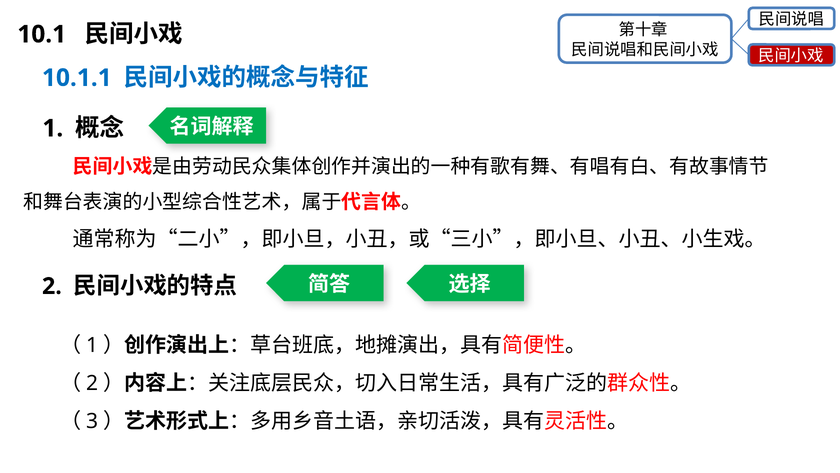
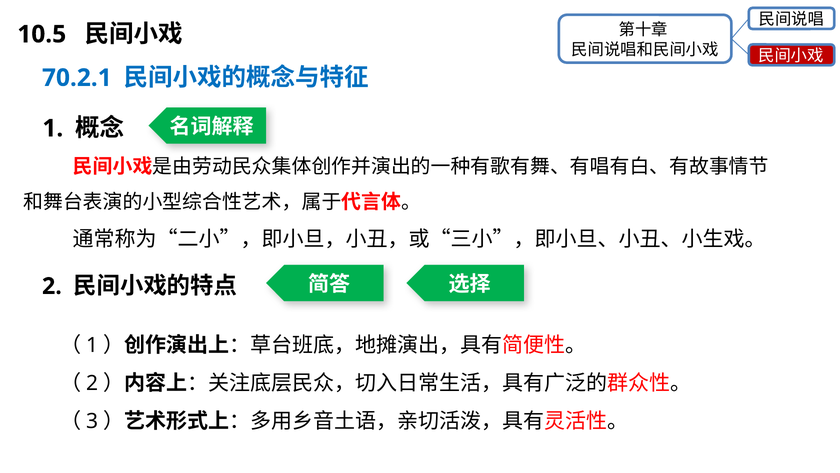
10.1: 10.1 -> 10.5 (42, 34)
10.1.1: 10.1.1 -> 70.2.1 (77, 78)
